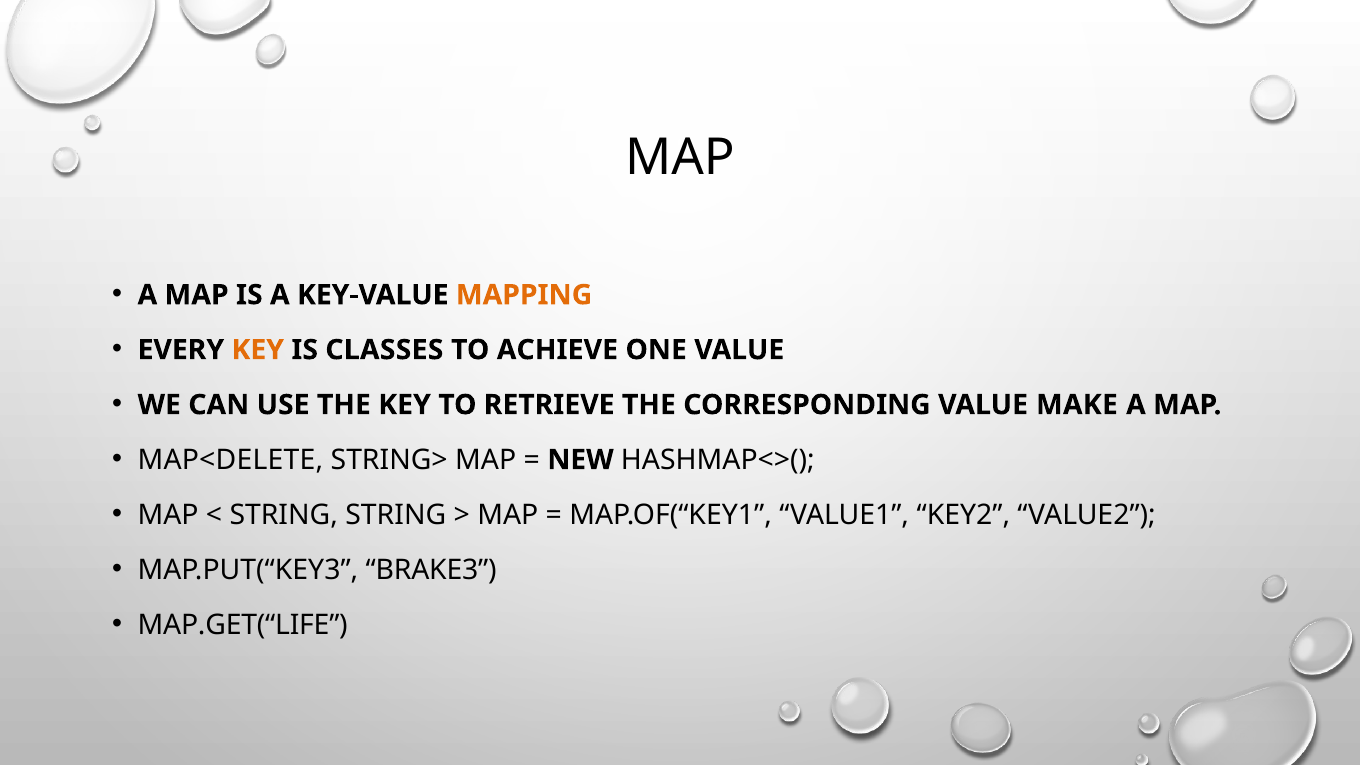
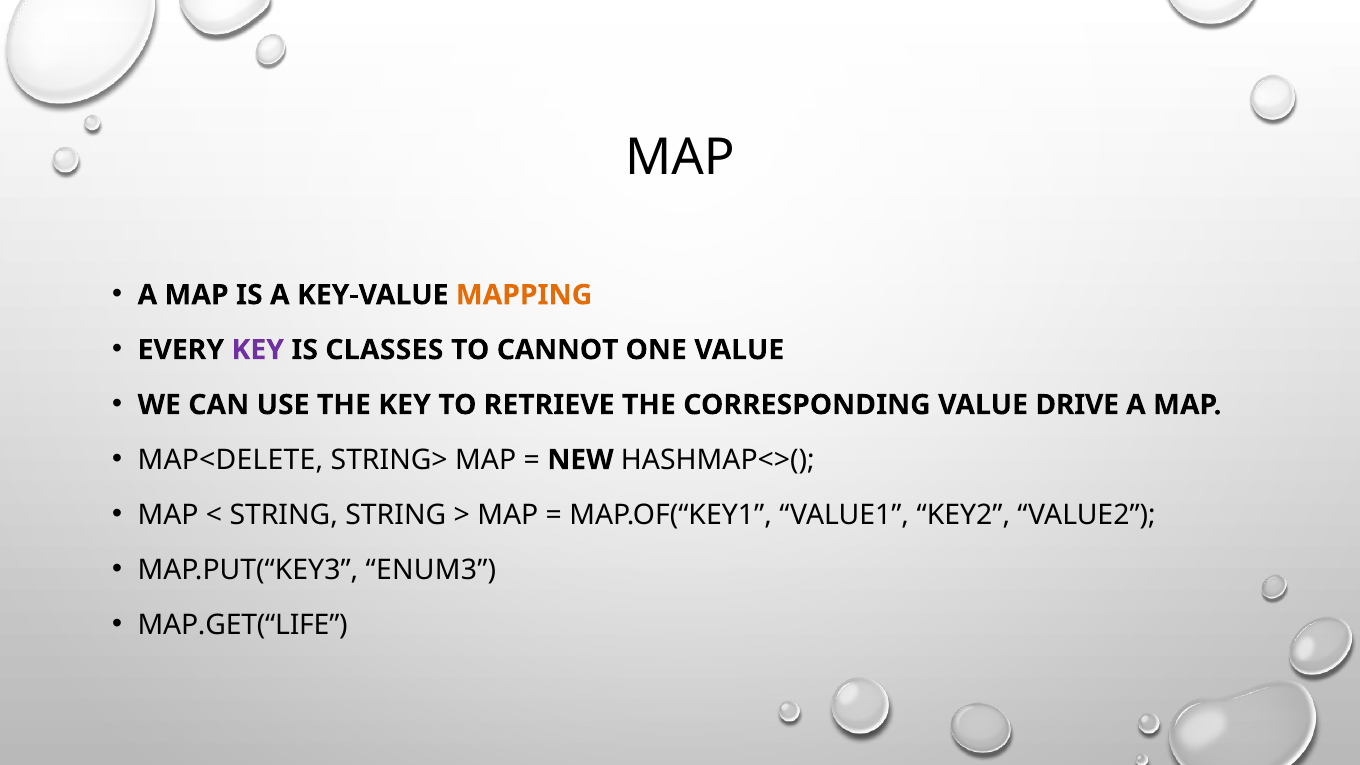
KEY colour: orange -> purple (258, 350)
ACHIEVE: ACHIEVE -> CANNOT (558, 350)
MAKE: MAKE -> DRIVE (1077, 405)
BRAKE3: BRAKE3 -> ENUM3 (431, 570)
